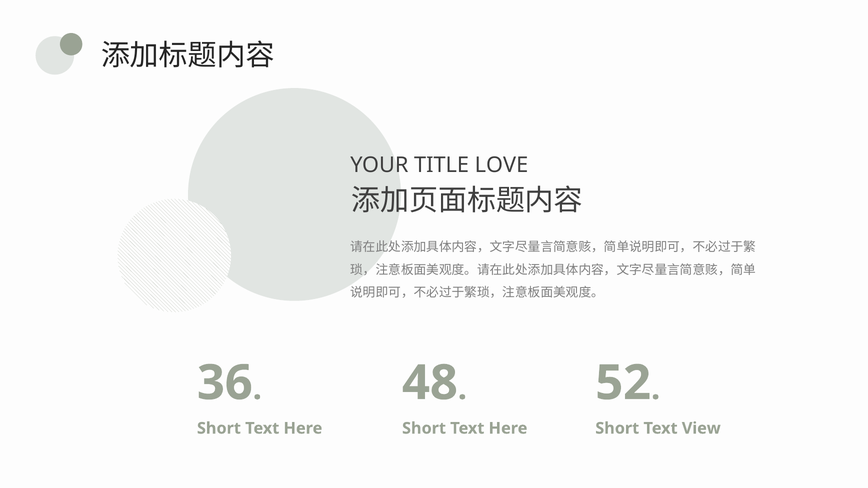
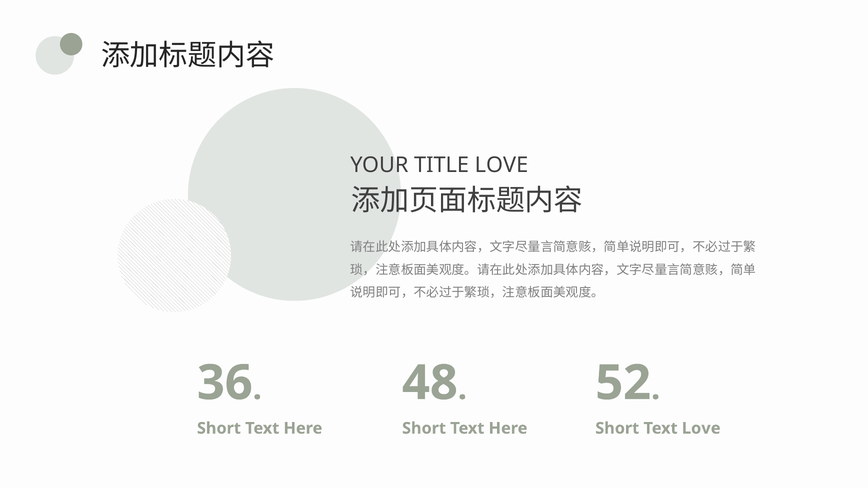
Text View: View -> Love (701, 429)
